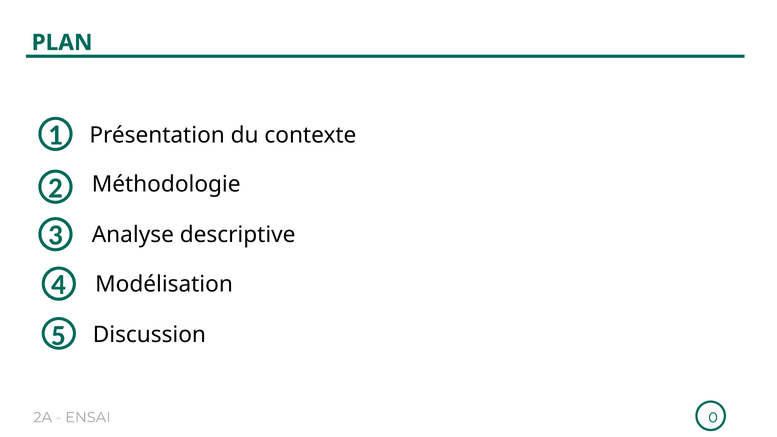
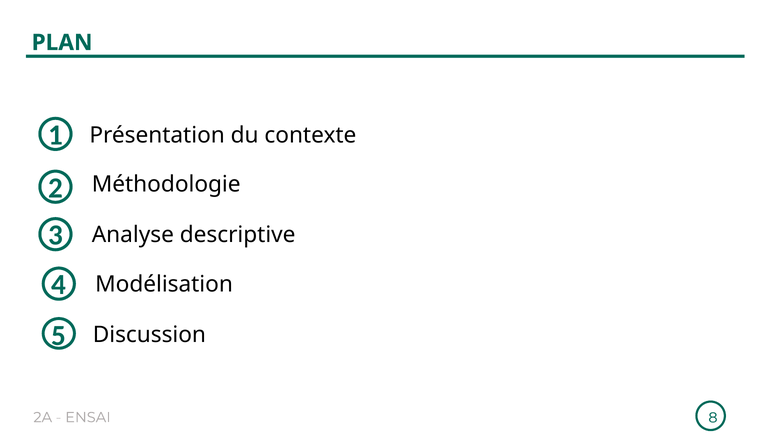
0: 0 -> 8 (713, 418)
